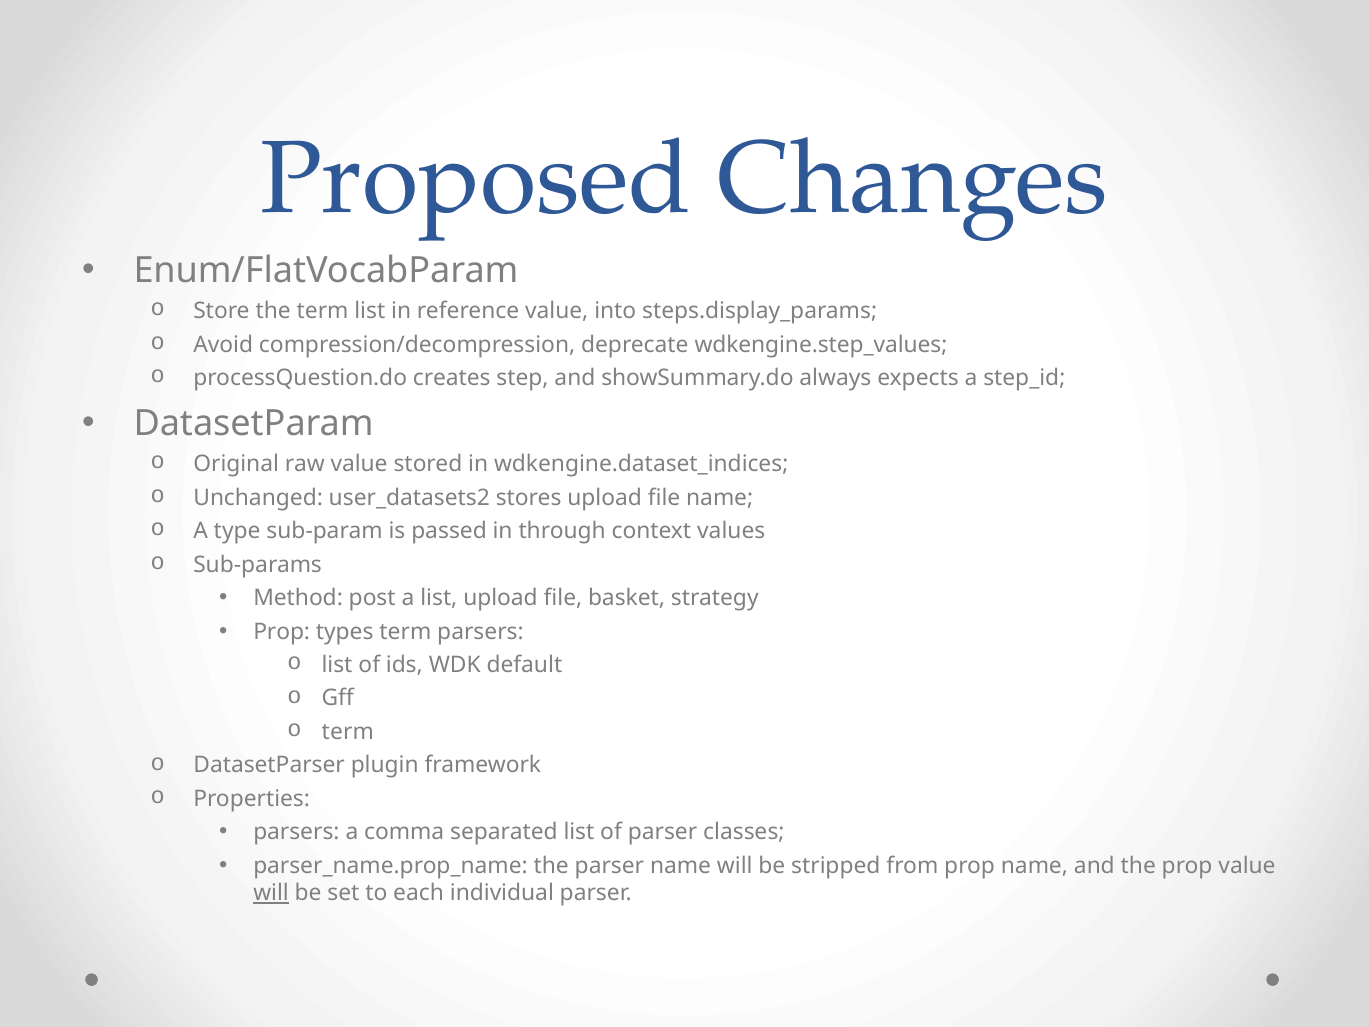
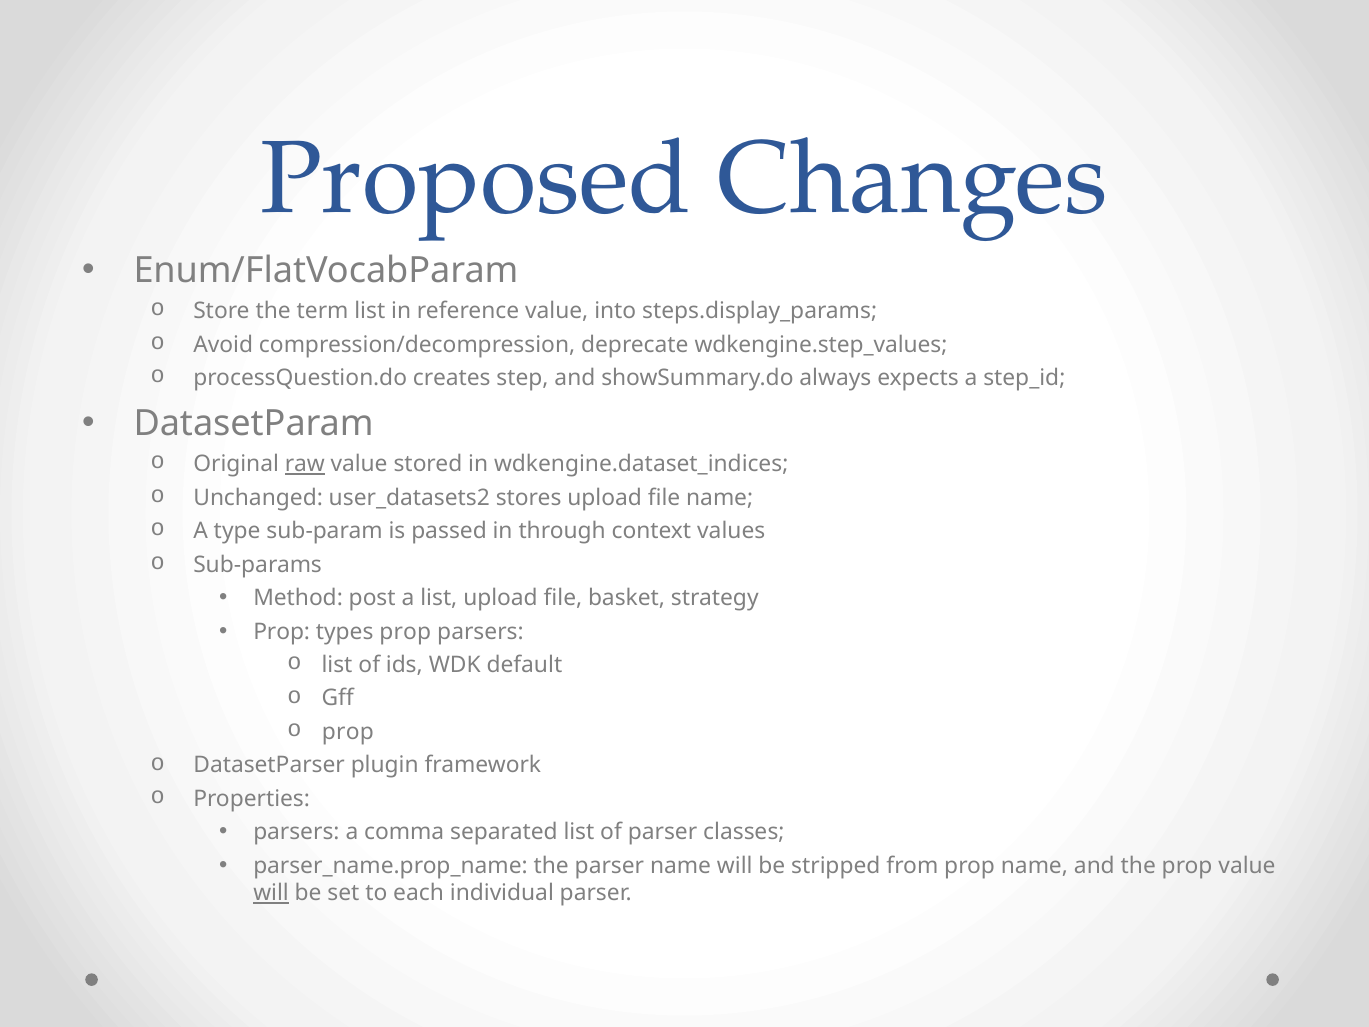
raw underline: none -> present (305, 464)
types term: term -> prop (405, 631)
term: term -> prop (348, 732)
